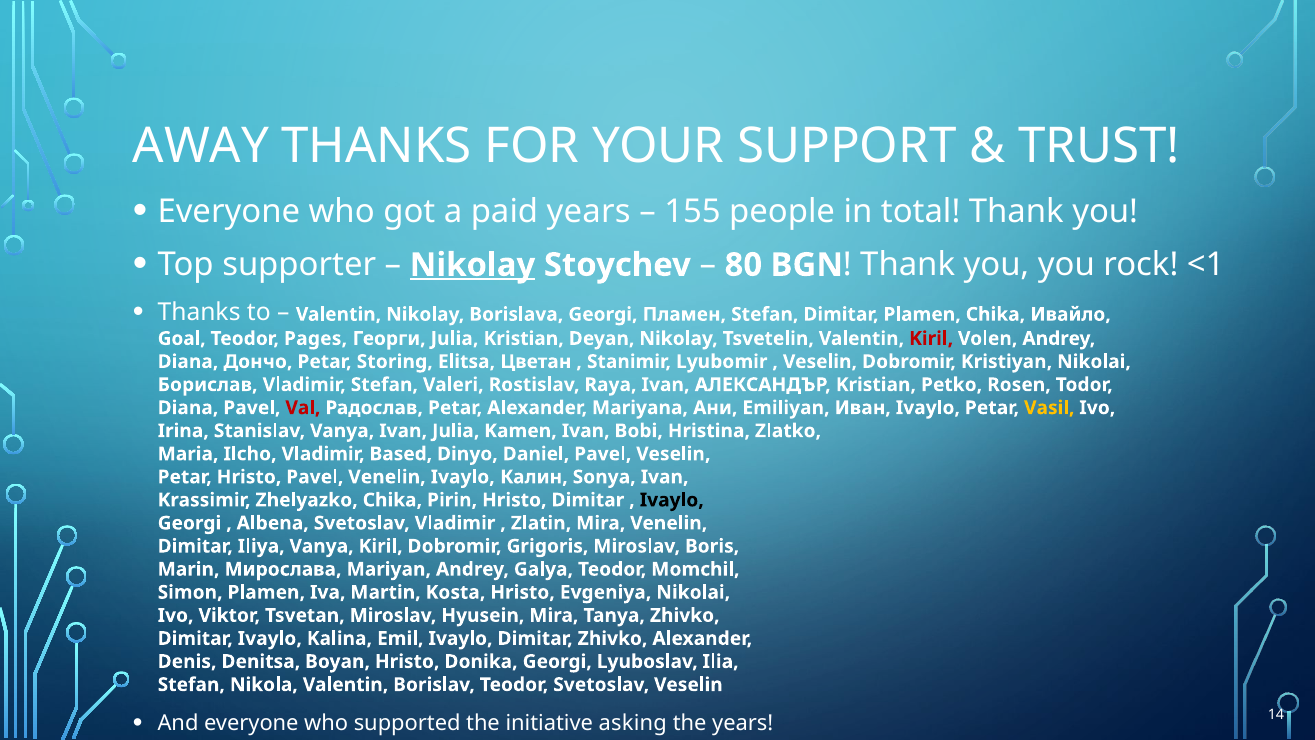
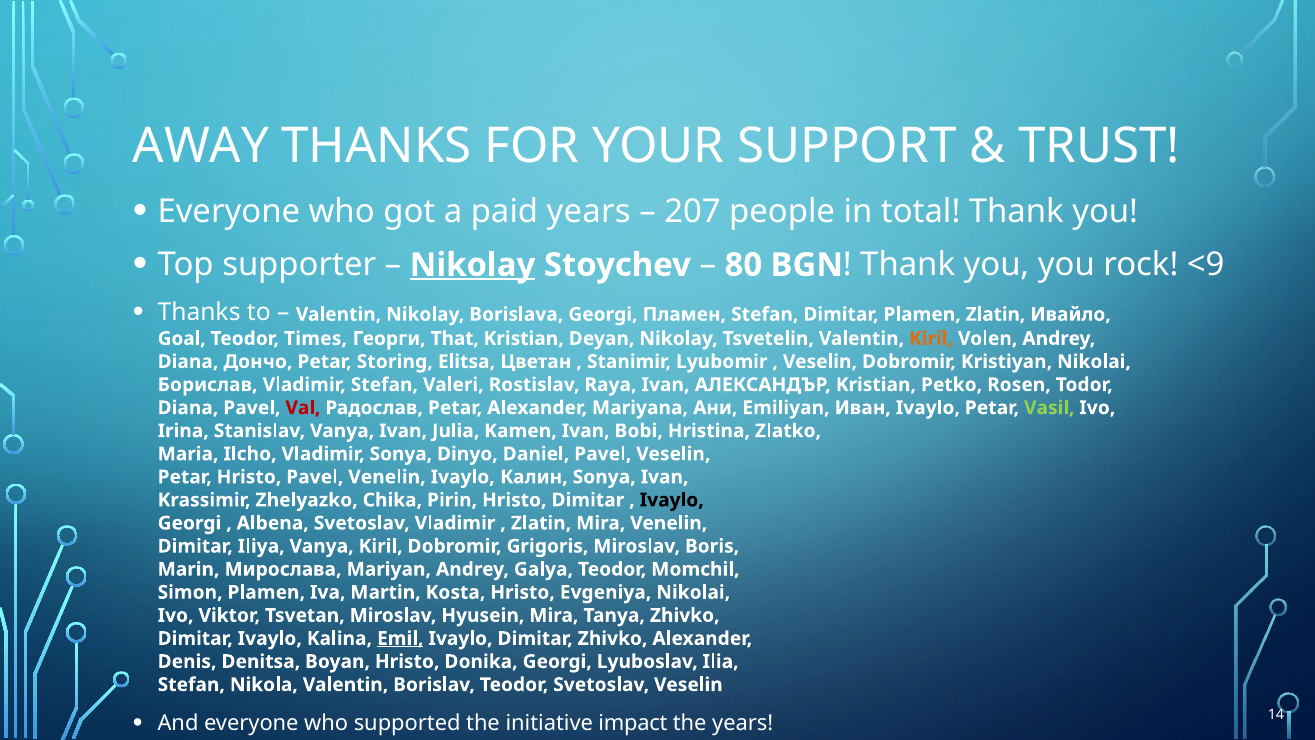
155: 155 -> 207 (693, 212)
<1: <1 -> <9 (1206, 265)
Plamen Chika: Chika -> Zlatin (995, 314)
Pages: Pages -> Times (316, 338)
Георги Julia: Julia -> That (455, 338)
Kiril colour: red -> orange (931, 338)
Vasil colour: yellow -> light green (1049, 408)
Vladimir Based: Based -> Sonya (401, 454)
Emil underline: none -> present (400, 638)
asking: asking -> impact (633, 723)
